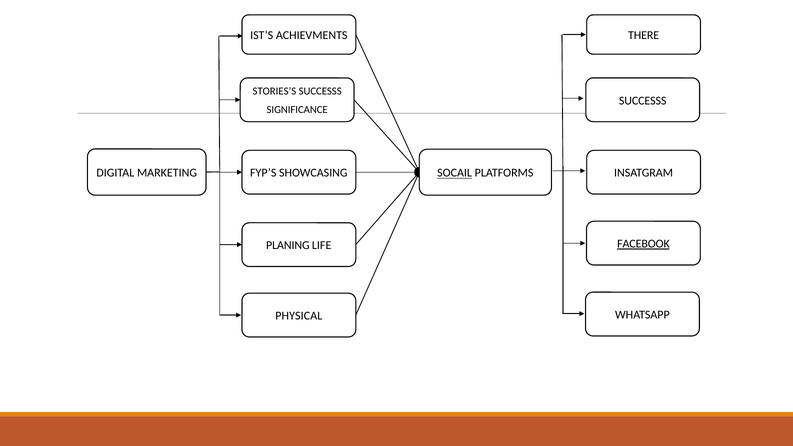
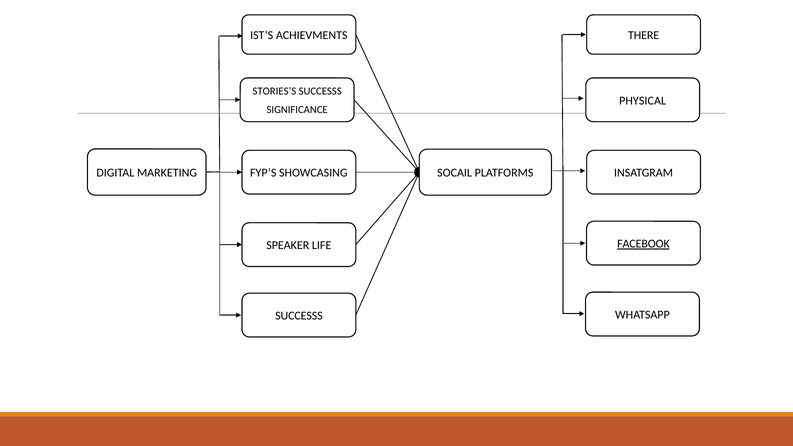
SUCCESSS: SUCCESSS -> PHYSICAL (643, 101)
SOCAIL underline: present -> none (455, 173)
PLANING: PLANING -> SPEAKER (288, 245)
PHYSICAL: PHYSICAL -> SUCCESSS (299, 316)
